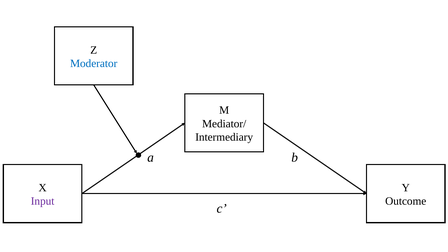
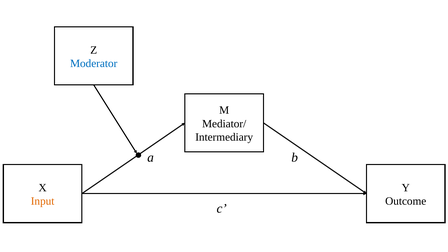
Input colour: purple -> orange (43, 201)
